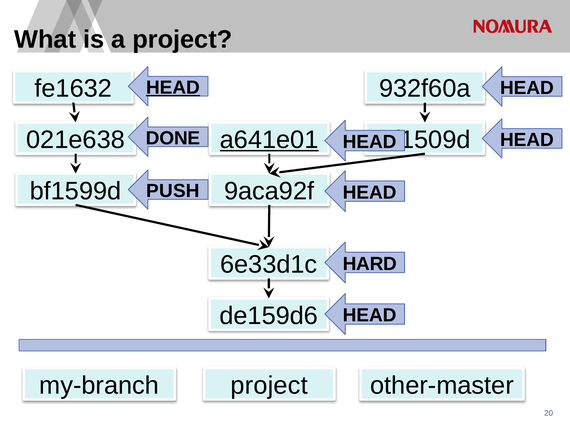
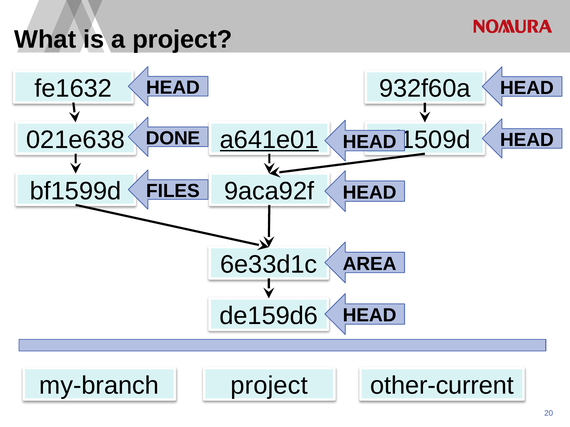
HEAD underline: present -> none (173, 88)
PUSH: PUSH -> FILES (173, 191)
HARD: HARD -> AREA (370, 264)
other-master: other-master -> other-current (442, 386)
